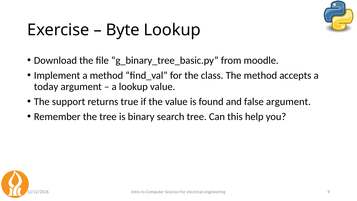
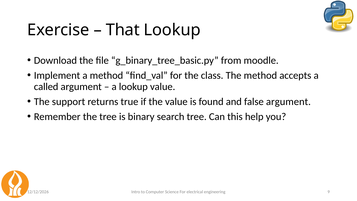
Byte: Byte -> That (123, 30)
today: today -> called (46, 87)
